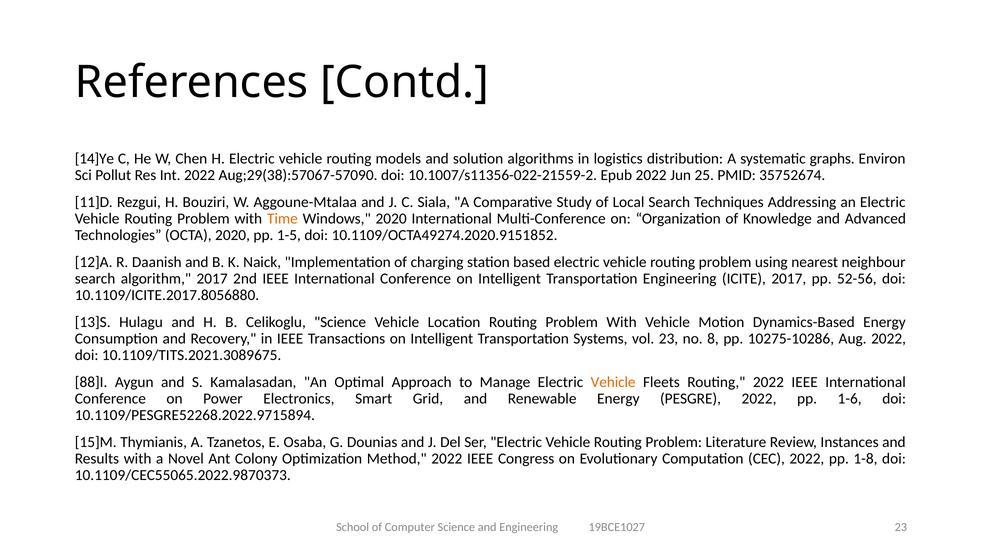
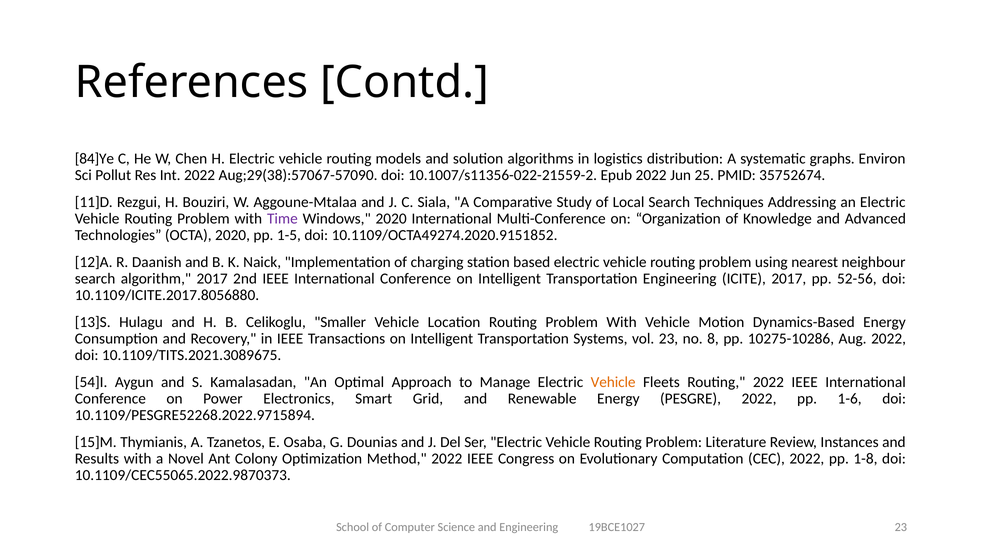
14]Ye: 14]Ye -> 84]Ye (94, 159)
Time colour: orange -> purple (282, 219)
Celikoglu Science: Science -> Smaller (340, 322)
88]I: 88]I -> 54]I (91, 382)
